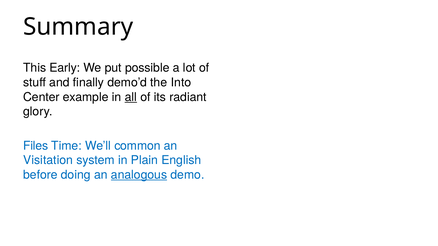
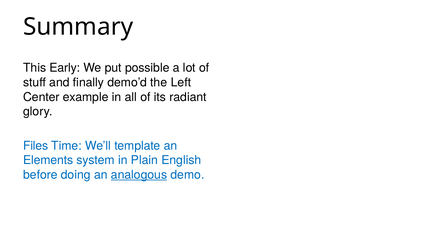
Into: Into -> Left (181, 83)
all underline: present -> none (131, 97)
common: common -> template (137, 146)
Visitation: Visitation -> Elements (48, 160)
